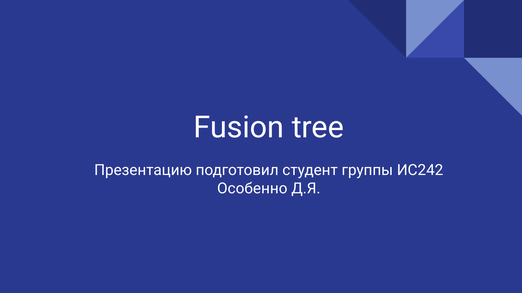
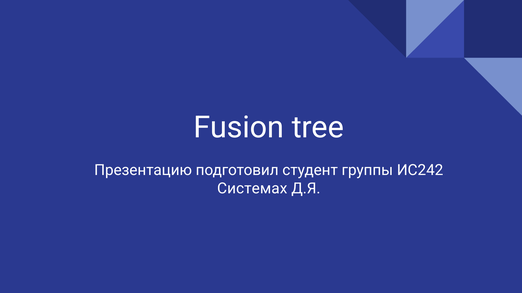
Особенно: Особенно -> Системах (252, 189)
